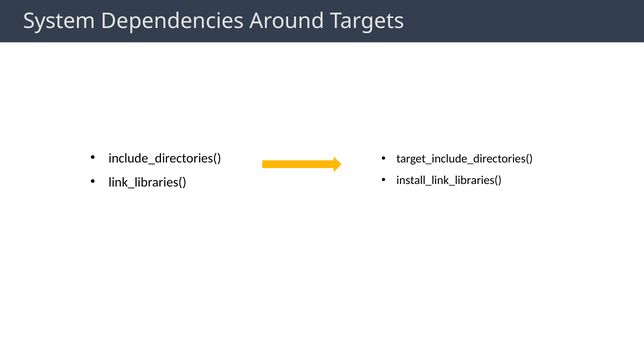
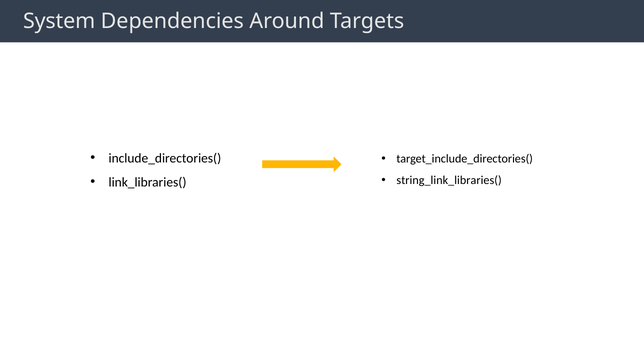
install_link_libraries(: install_link_libraries( -> string_link_libraries( (449, 181)
